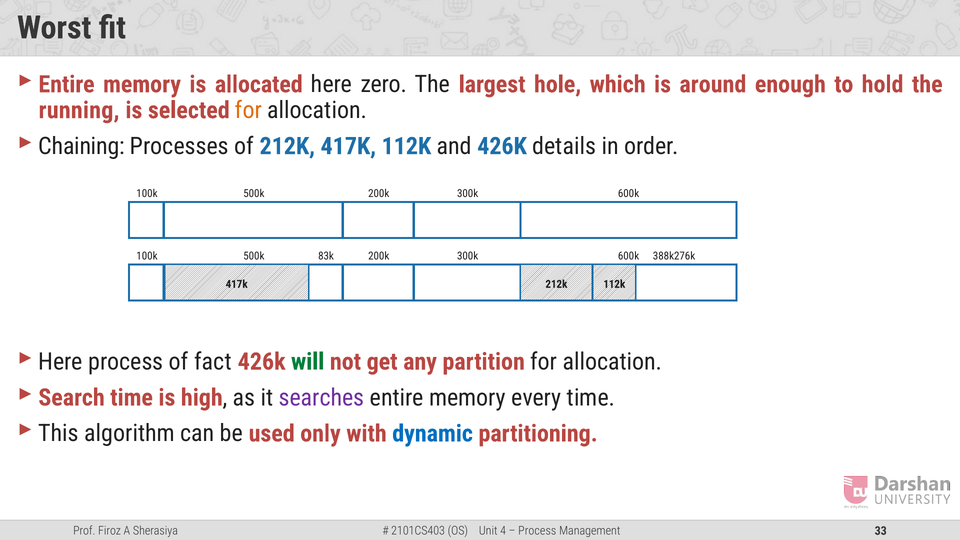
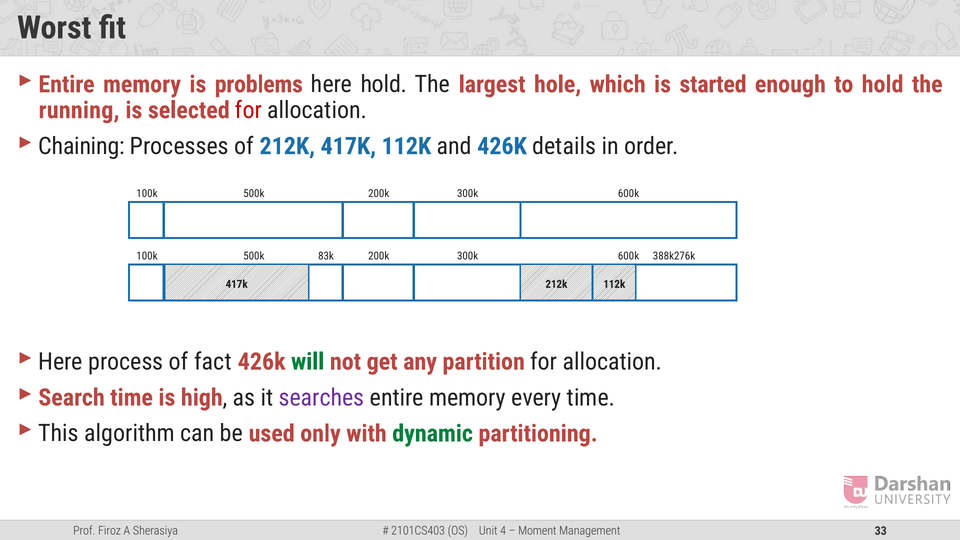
allocated: allocated -> problems (259, 84)
here zero: zero -> hold (384, 84)
around: around -> started (713, 84)
for colour: orange -> red (248, 110)
dynamic colour: blue -> green (433, 434)
Process: Process -> Moment (537, 531)
